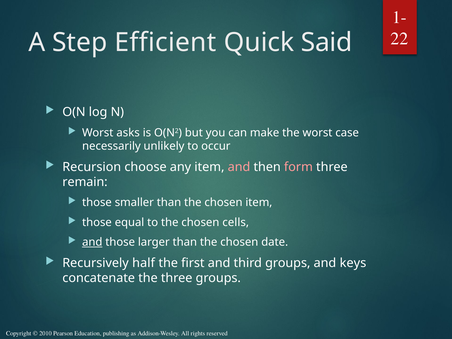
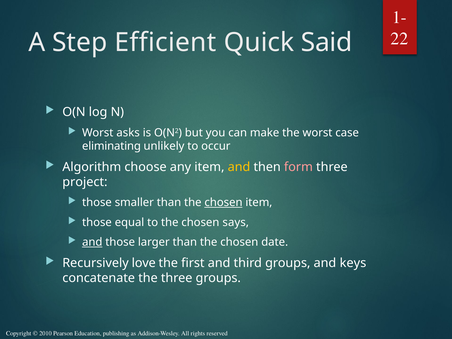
necessarily: necessarily -> eliminating (111, 146)
Recursion: Recursion -> Algorithm (92, 167)
and colour: pink -> yellow (239, 167)
remain: remain -> project (85, 182)
chosen underline: none -> present (223, 203)
cells: cells -> says (236, 222)
half: half -> love (144, 263)
